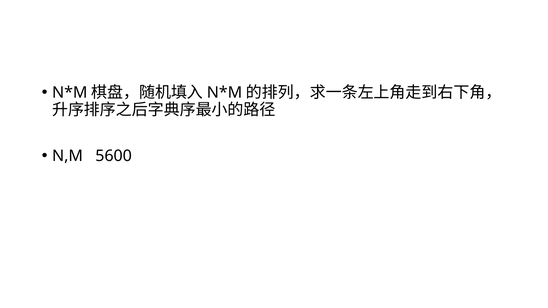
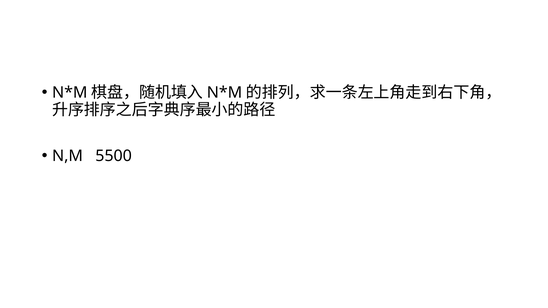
5600: 5600 -> 5500 (114, 156)
